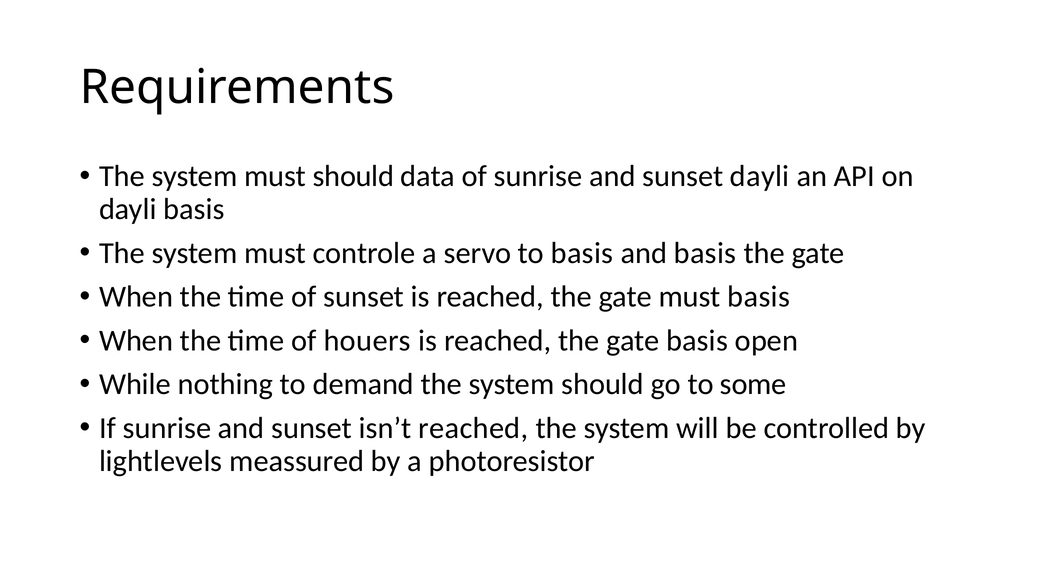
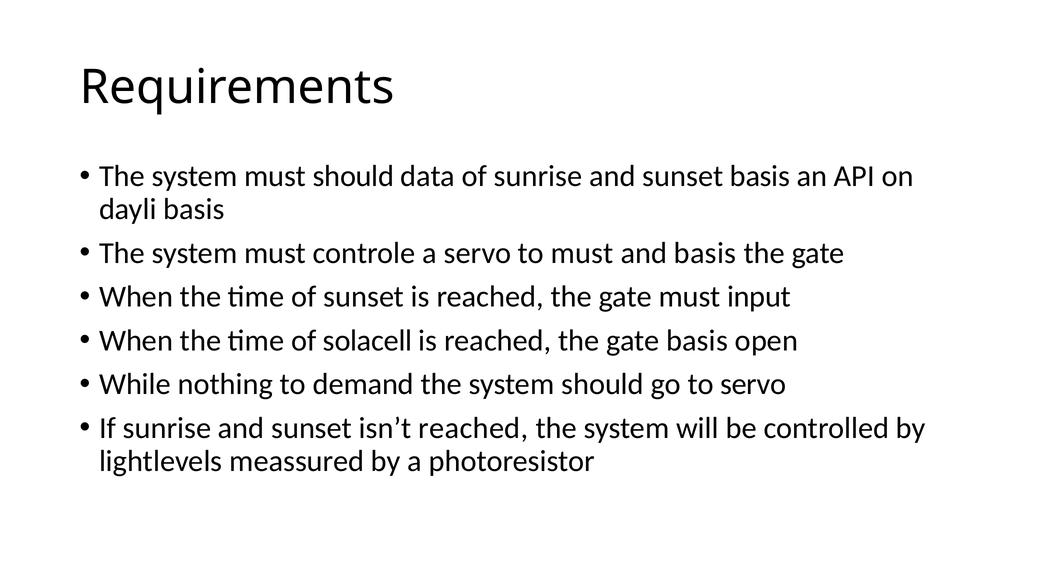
sunset dayli: dayli -> basis (760, 176)
to basis: basis -> must (582, 253)
must basis: basis -> input (759, 297)
houers: houers -> solacell (368, 340)
to some: some -> servo (753, 384)
